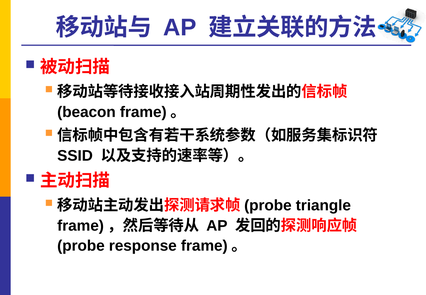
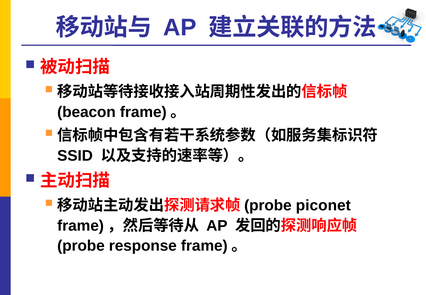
triangle: triangle -> piconet (323, 205)
